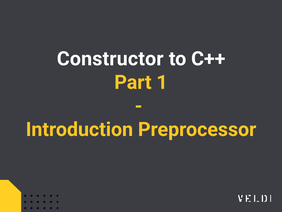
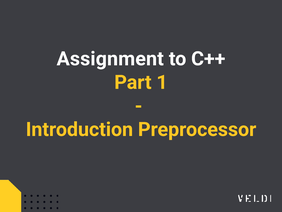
Constructor: Constructor -> Assignment (110, 59)
